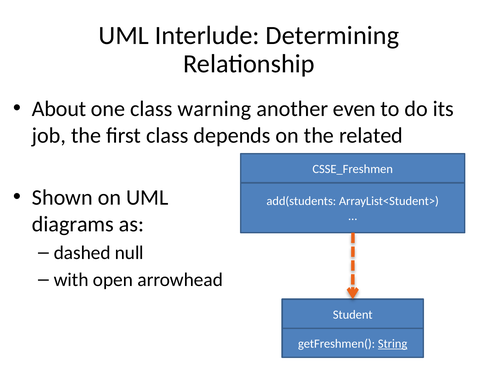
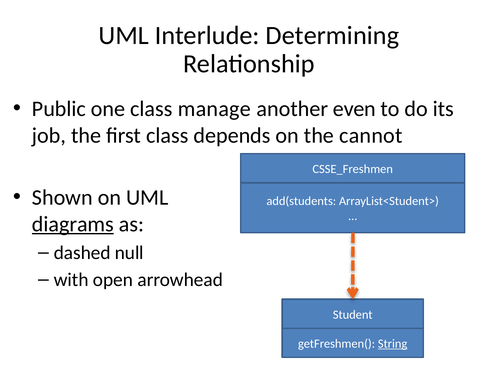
About: About -> Public (59, 109)
warning: warning -> manage (214, 109)
related: related -> cannot (371, 135)
diagrams underline: none -> present (73, 224)
